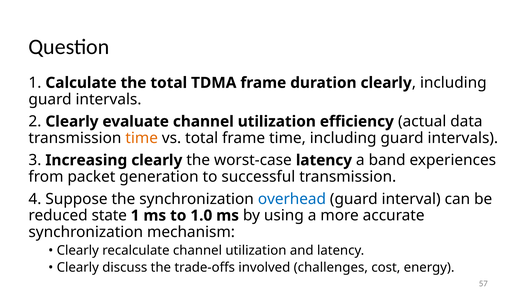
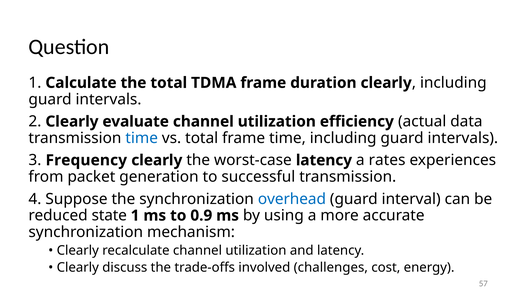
time colour: orange -> blue (142, 138)
Increasing: Increasing -> Frequency (86, 160)
band: band -> rates (387, 160)
1.0: 1.0 -> 0.9 (201, 216)
